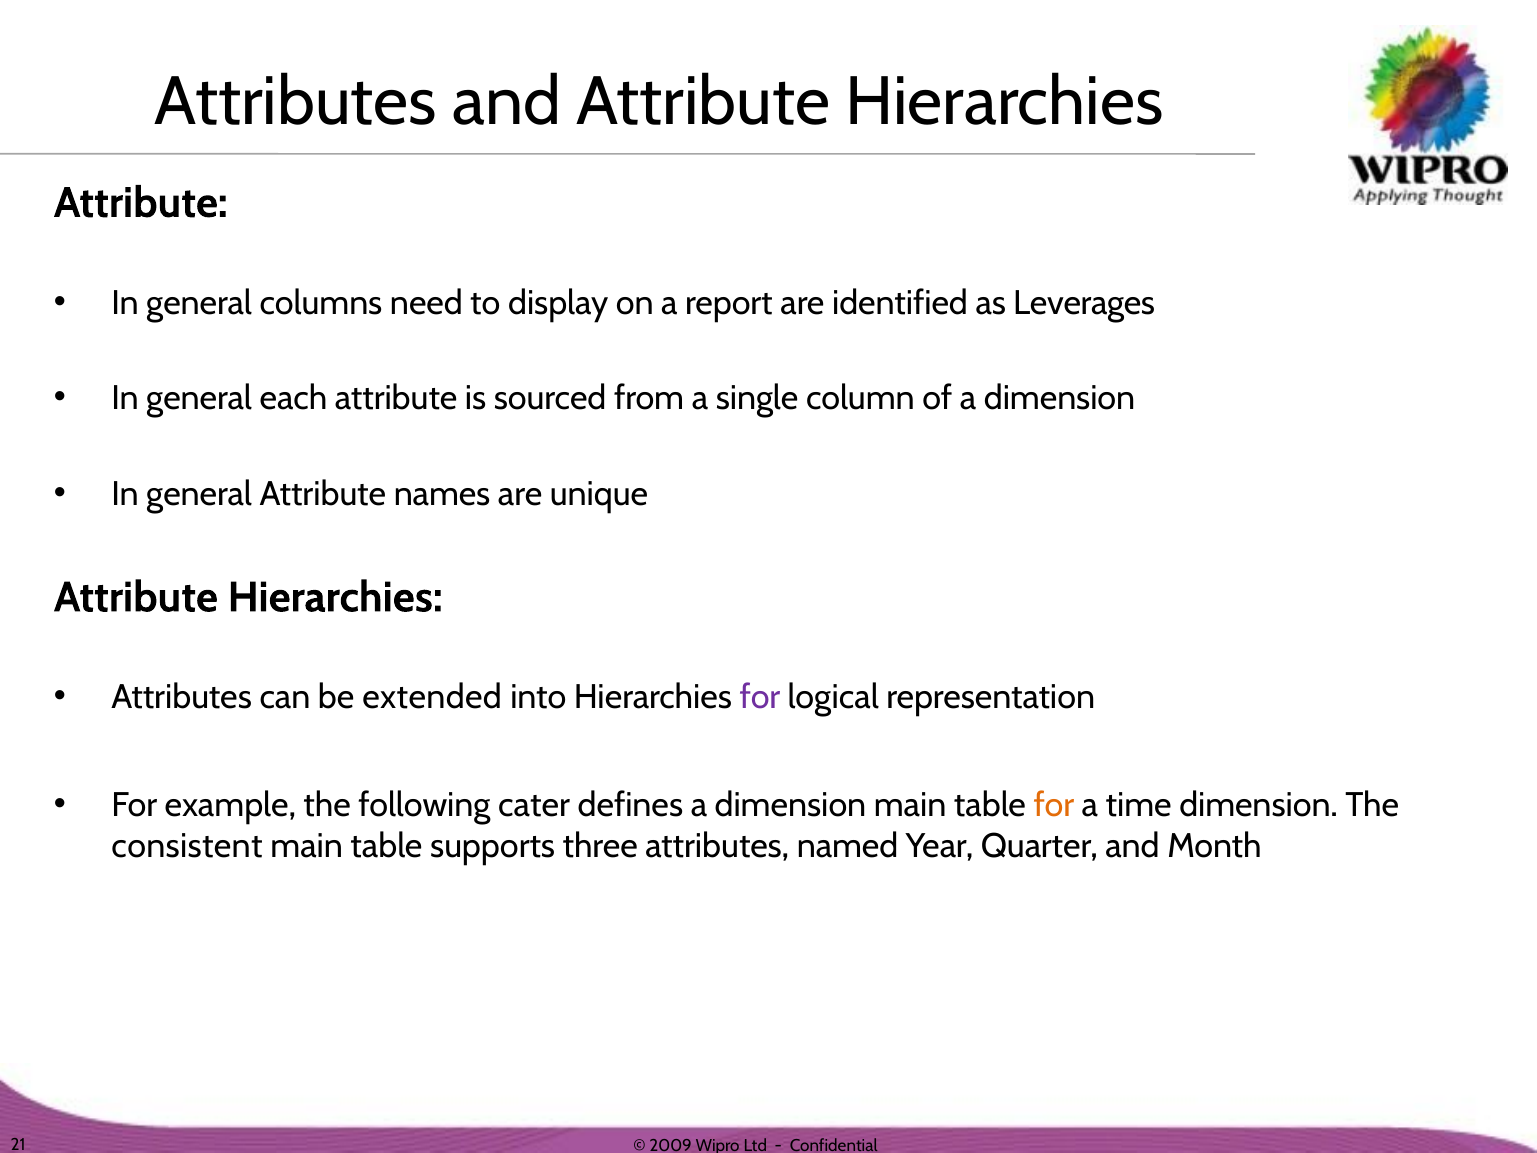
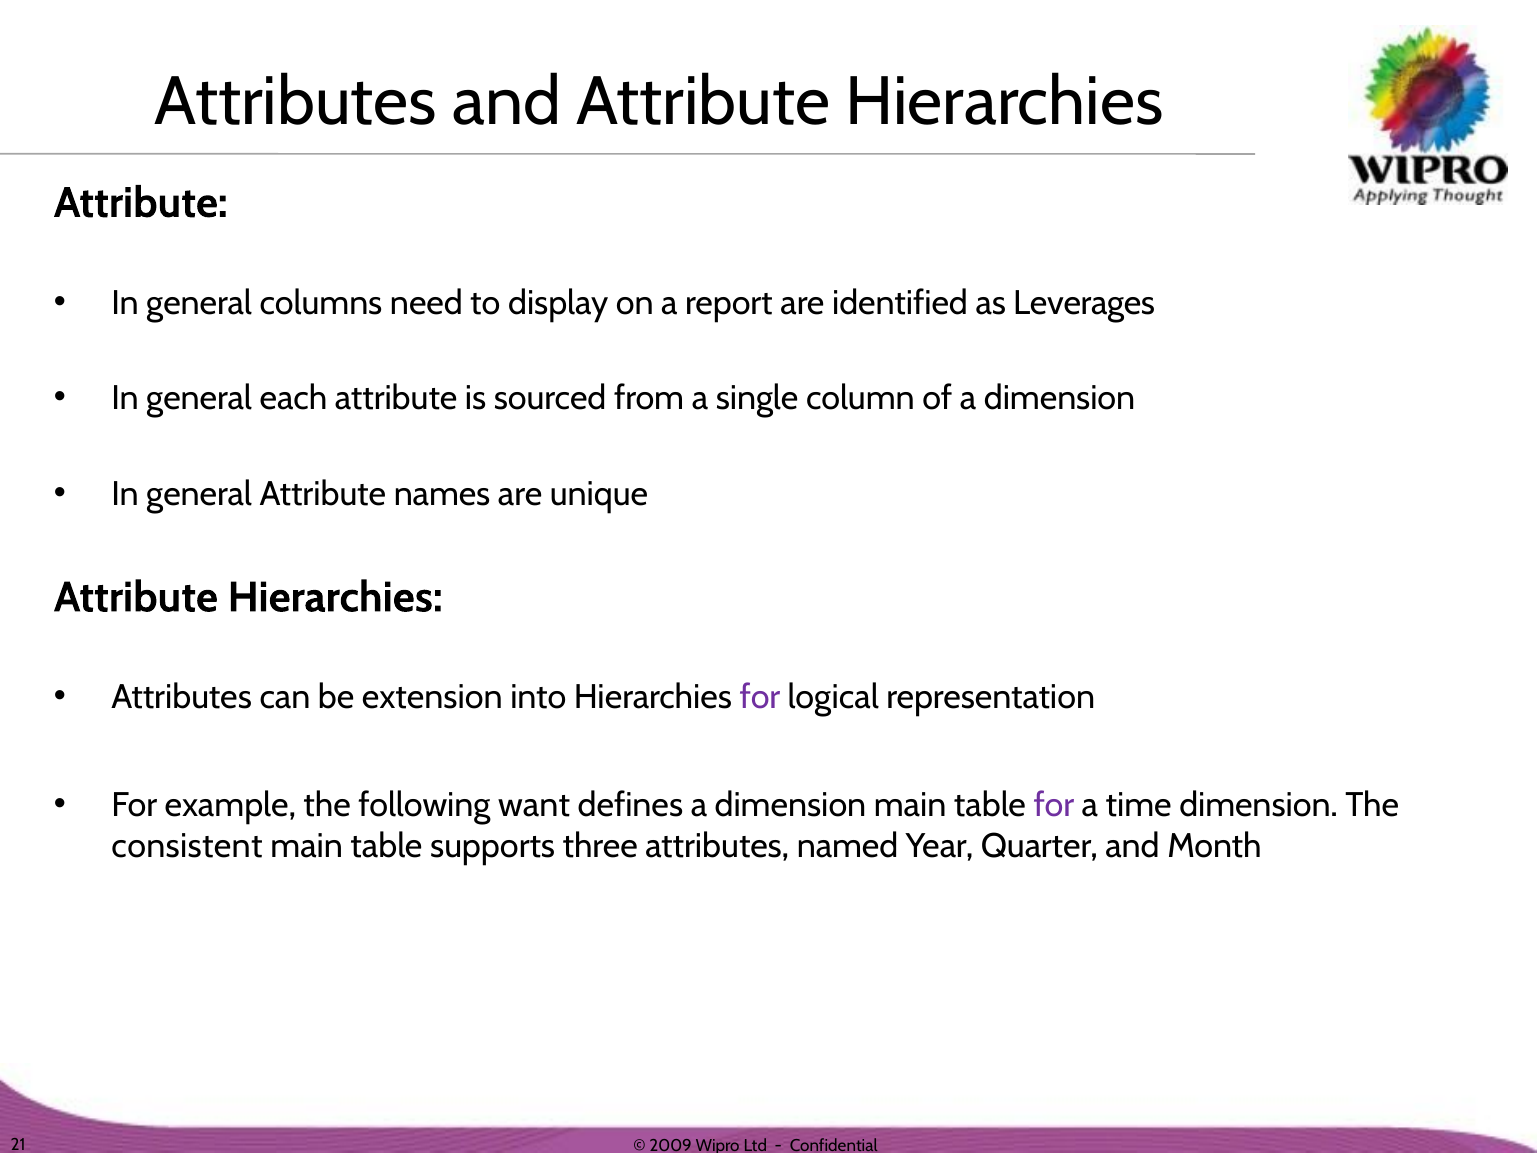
extended: extended -> extension (432, 697)
cater: cater -> want (534, 805)
for colour: orange -> purple (1054, 805)
